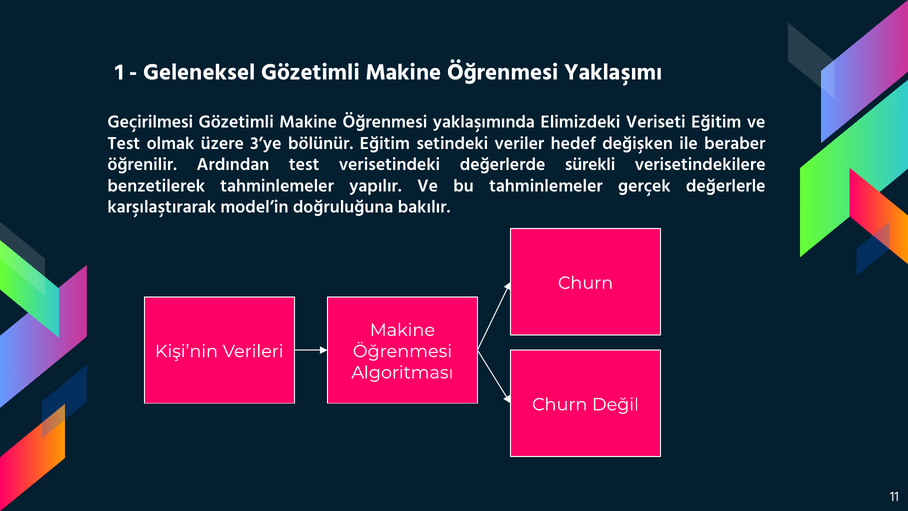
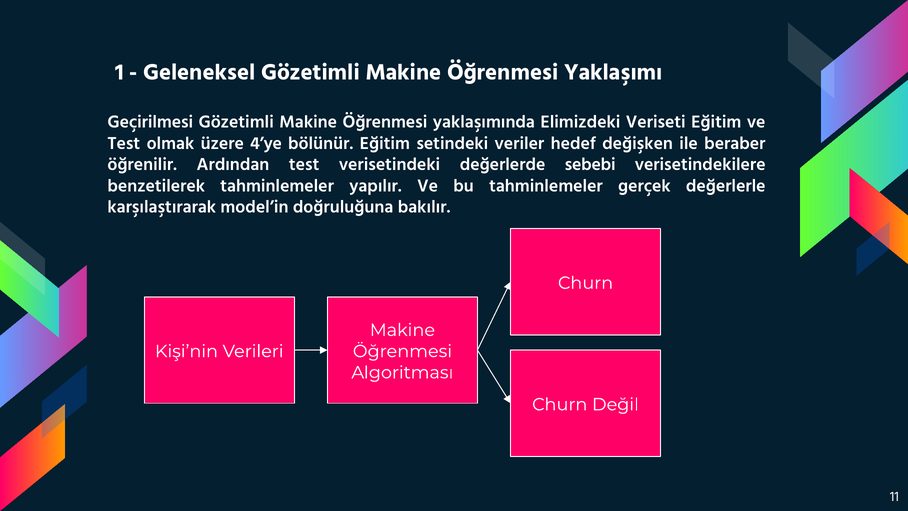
3’ye: 3’ye -> 4’ye (266, 143)
sürekli: sürekli -> sebebi (590, 164)
